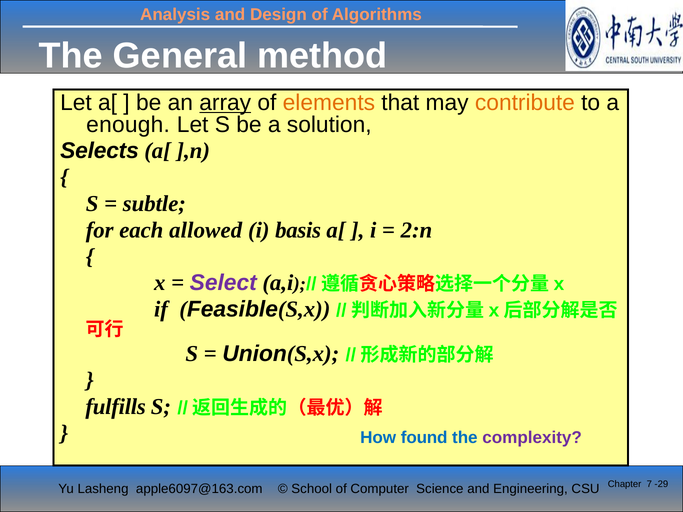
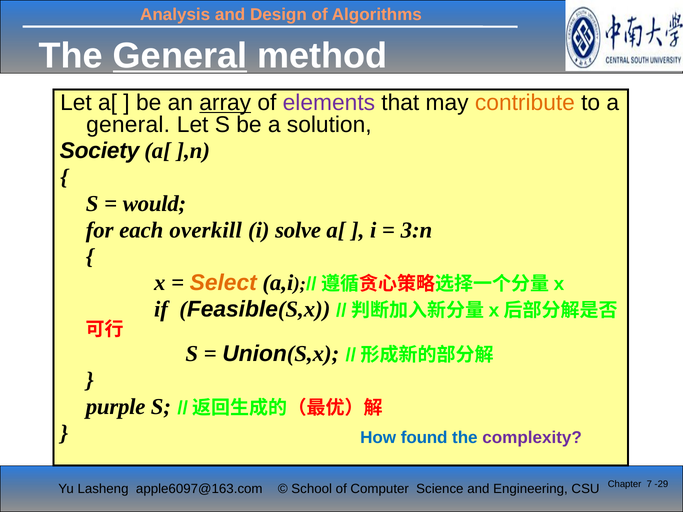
General underline: none -> present (180, 56)
elements colour: orange -> purple (329, 103)
enough: enough -> general (128, 125)
Selects: Selects -> Society (100, 151)
subtle: subtle -> would (154, 204)
allowed: allowed -> overkill (206, 230)
basis: basis -> solve (298, 230)
2:n: 2:n -> 3:n (416, 230)
Select colour: purple -> orange (223, 283)
fulfills: fulfills -> purple (116, 407)
